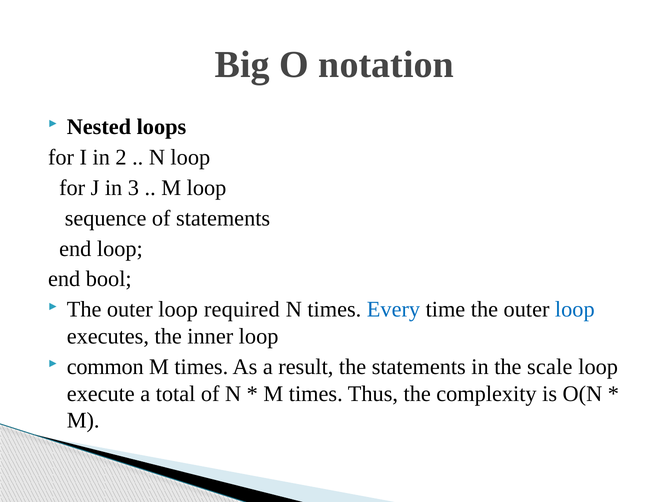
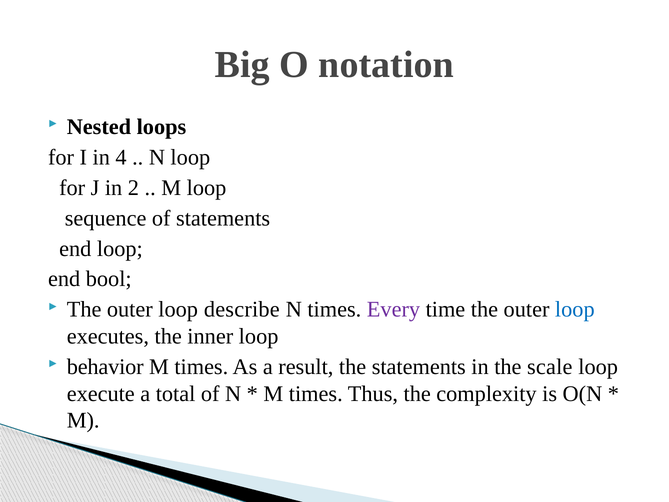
2: 2 -> 4 (121, 157)
3: 3 -> 2 (133, 188)
required: required -> describe (242, 309)
Every colour: blue -> purple (393, 309)
common: common -> behavior (105, 367)
